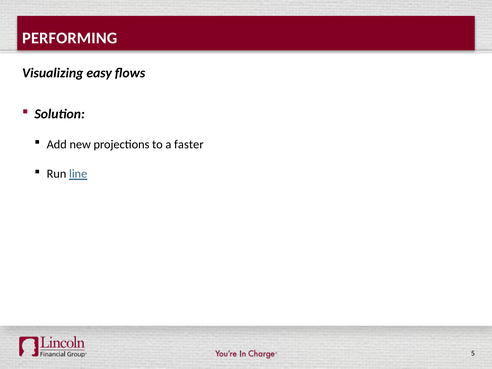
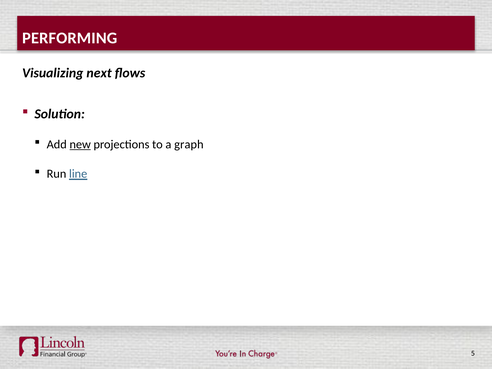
easy: easy -> next (99, 73)
new underline: none -> present (80, 144)
faster: faster -> graph (189, 144)
